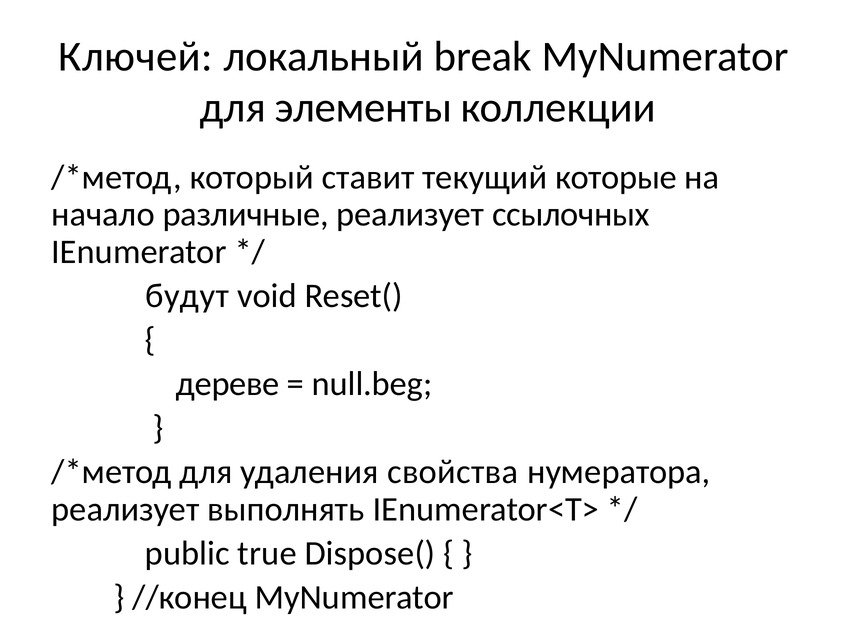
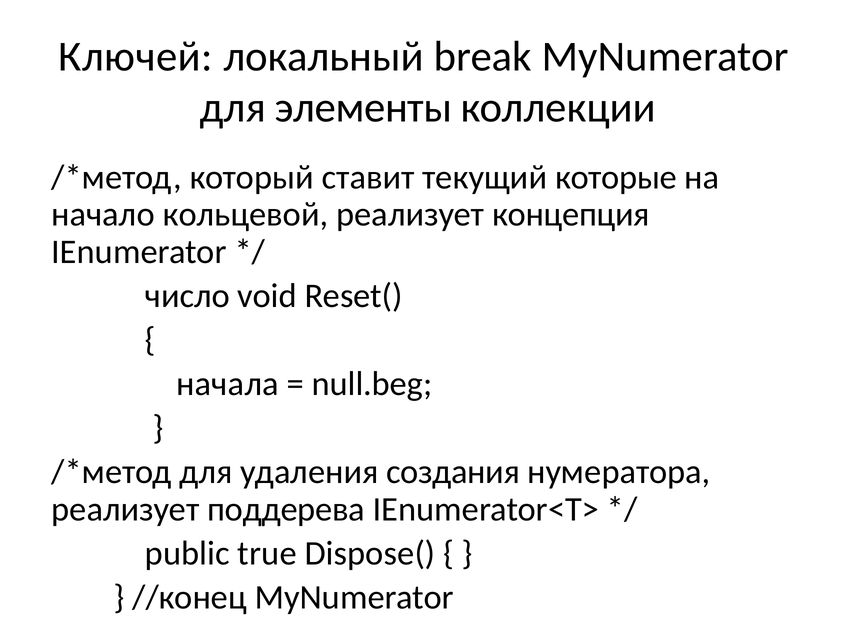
различные: различные -> кольцевой (245, 214)
ссылочных: ссылочных -> концепция (571, 214)
будут: будут -> число (187, 296)
дереве: дереве -> начала (227, 384)
свойства: свойства -> создания (453, 472)
выполнять: выполнять -> поддерева (286, 509)
